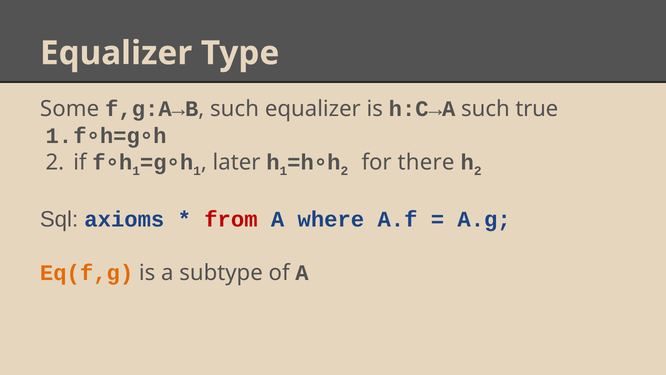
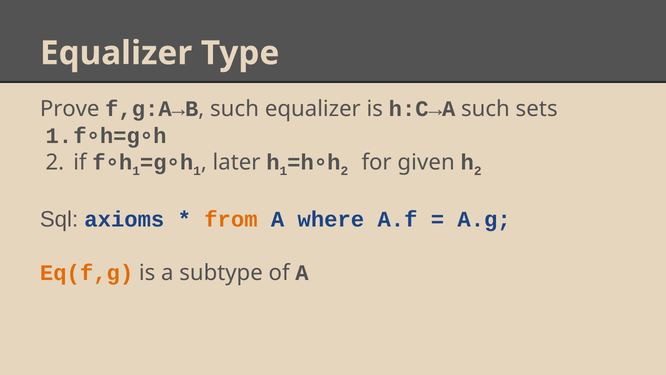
Some: Some -> Prove (70, 109)
true: true -> sets (537, 109)
there: there -> given (426, 162)
from colour: red -> orange (231, 219)
